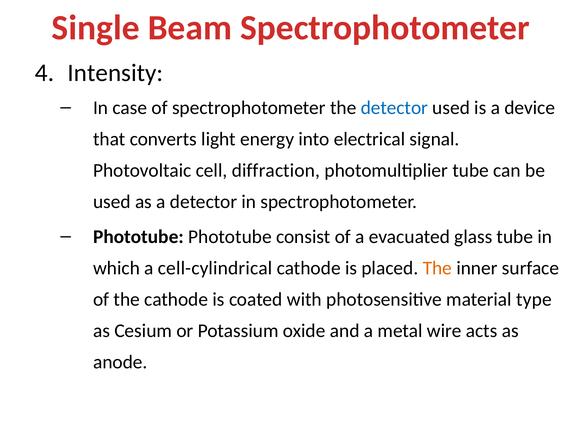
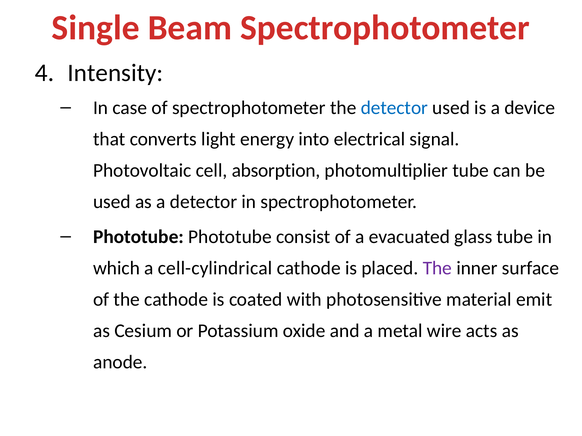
diffraction: diffraction -> absorption (276, 171)
The colour: orange -> purple (437, 268)
type: type -> emit (534, 300)
